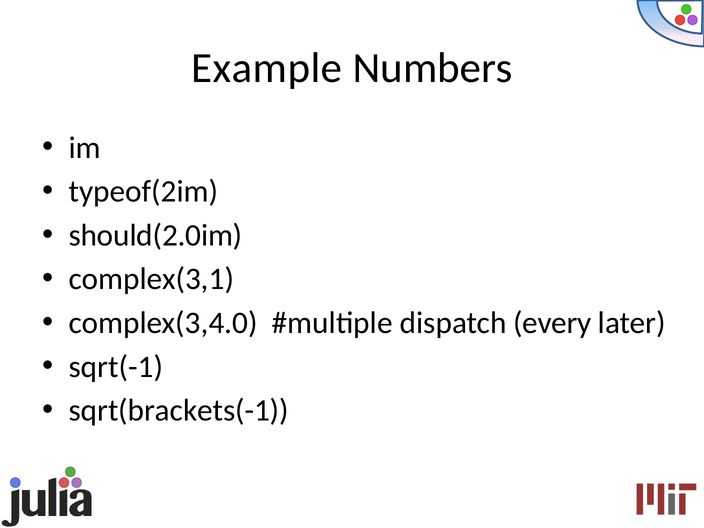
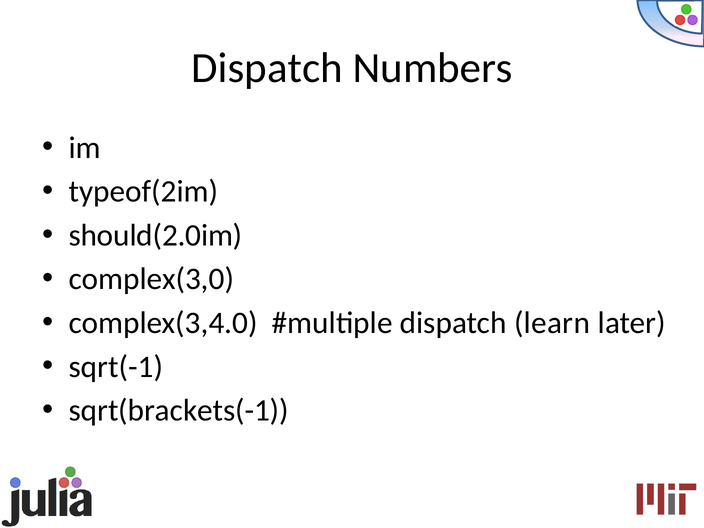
Example: Example -> Dispatch (267, 68)
complex(3,1: complex(3,1 -> complex(3,0 (151, 279)
every: every -> learn (552, 323)
